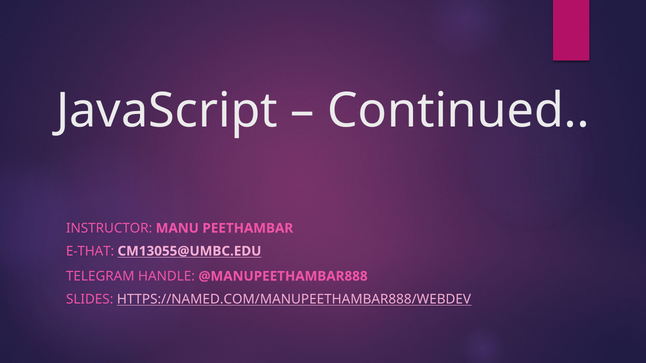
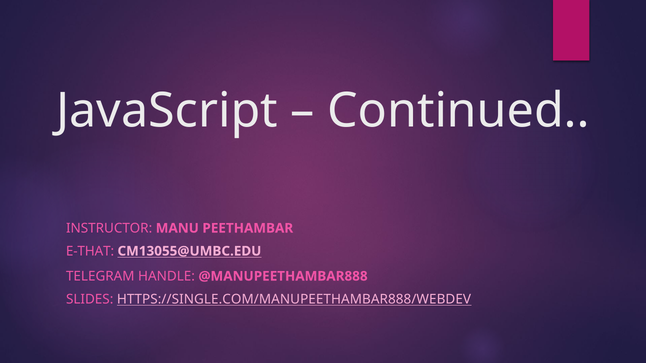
HTTPS://NAMED.COM/MANUPEETHAMBAR888/WEBDEV: HTTPS://NAMED.COM/MANUPEETHAMBAR888/WEBDEV -> HTTPS://SINGLE.COM/MANUPEETHAMBAR888/WEBDEV (294, 299)
